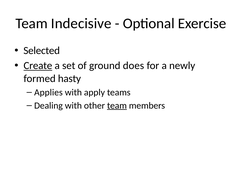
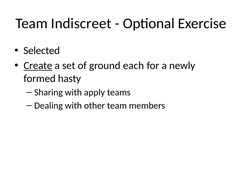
Indecisive: Indecisive -> Indiscreet (81, 23)
does: does -> each (133, 66)
Applies: Applies -> Sharing (48, 93)
team underline: present -> none (117, 106)
